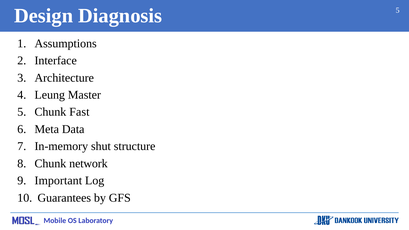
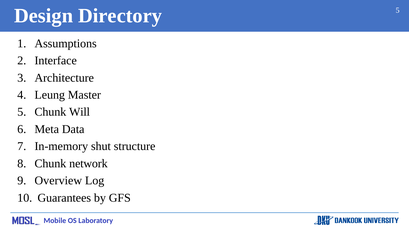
Diagnosis: Diagnosis -> Directory (120, 16)
Fast: Fast -> Will (80, 112)
Important: Important -> Overview (58, 181)
